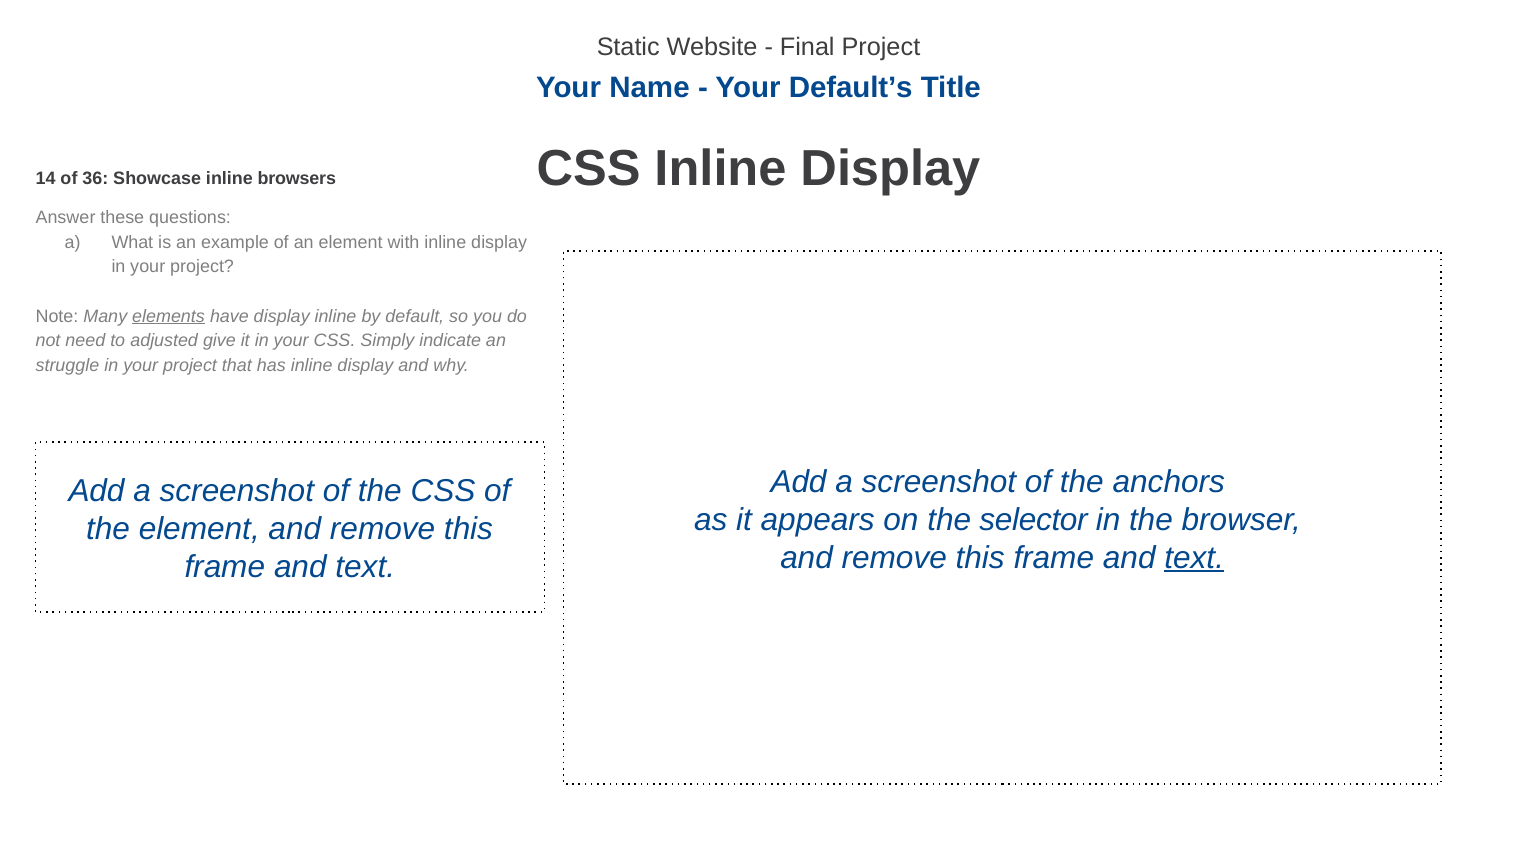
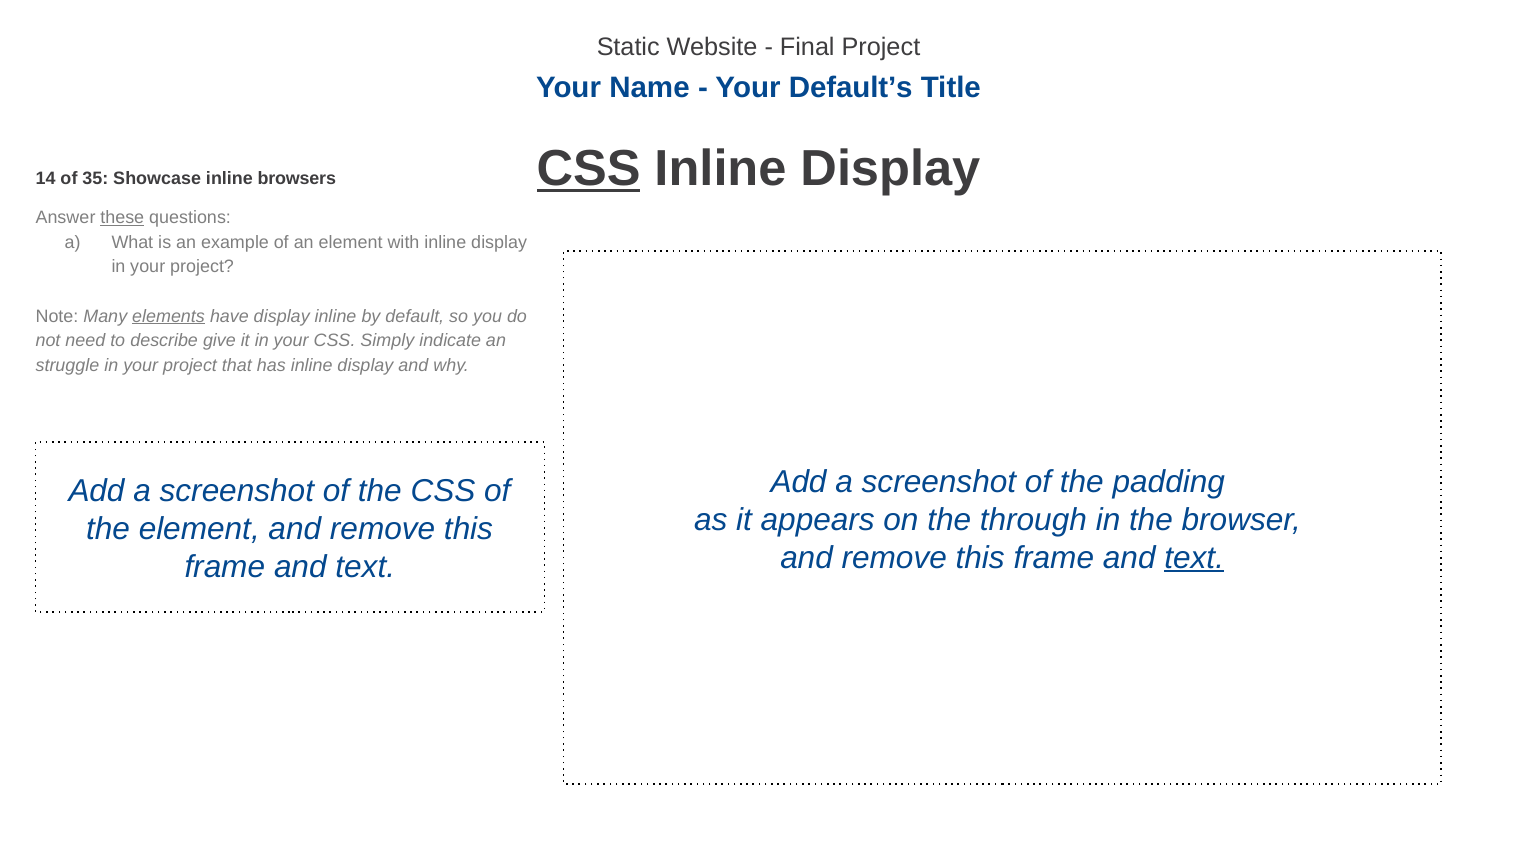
CSS underline: none -> present (589, 169)
36: 36 -> 35 (95, 179)
these underline: none -> present (122, 218)
adjusted: adjusted -> describe (164, 340)
anchors: anchors -> padding (1169, 481)
selector: selector -> through (1033, 519)
